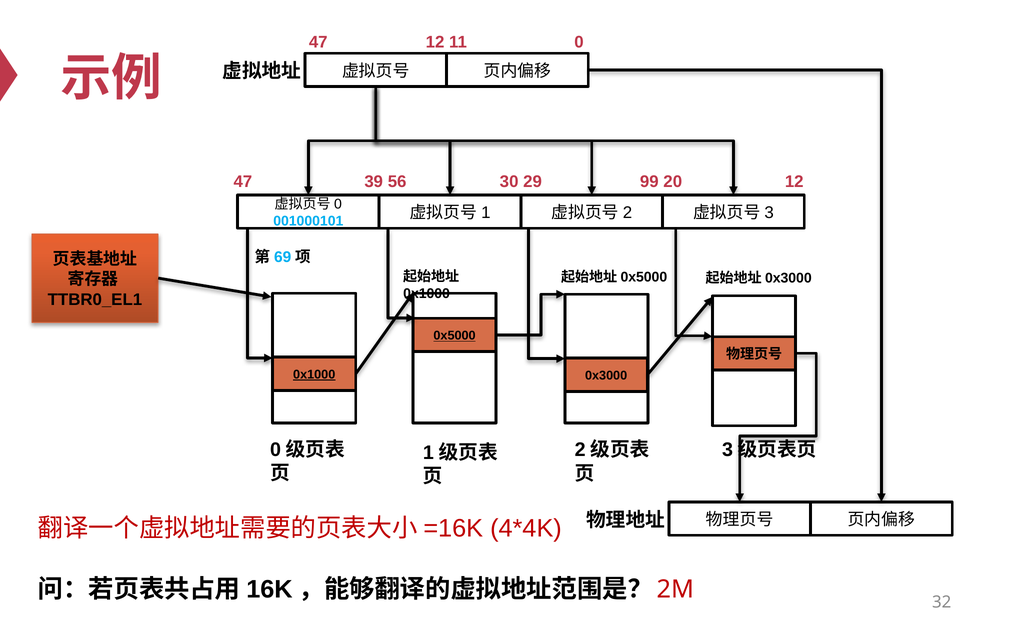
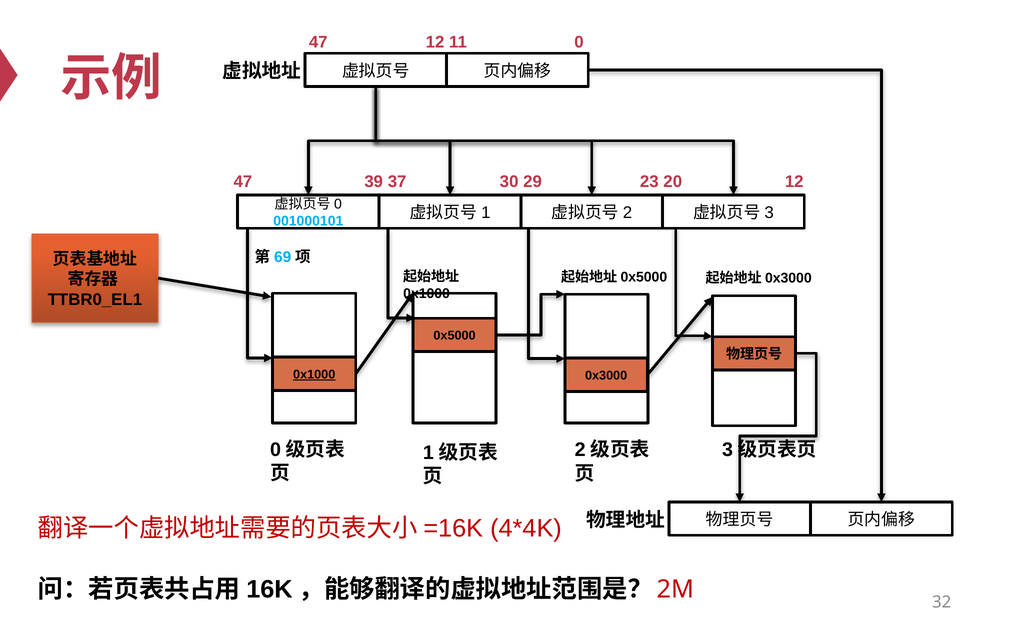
56: 56 -> 37 (397, 182)
99: 99 -> 23 (649, 182)
0x5000 underline: present -> none (455, 336)
